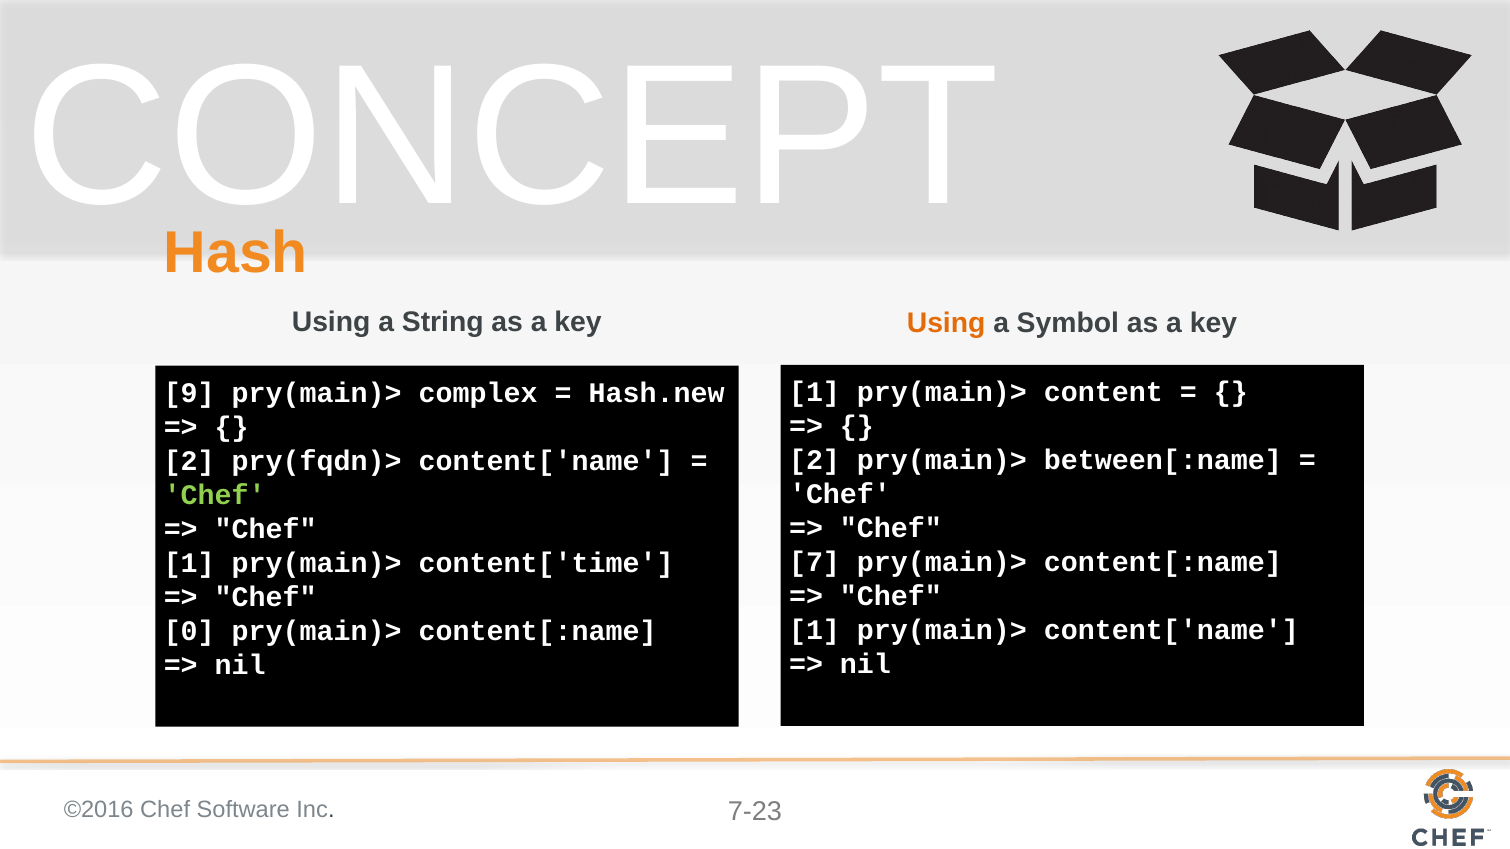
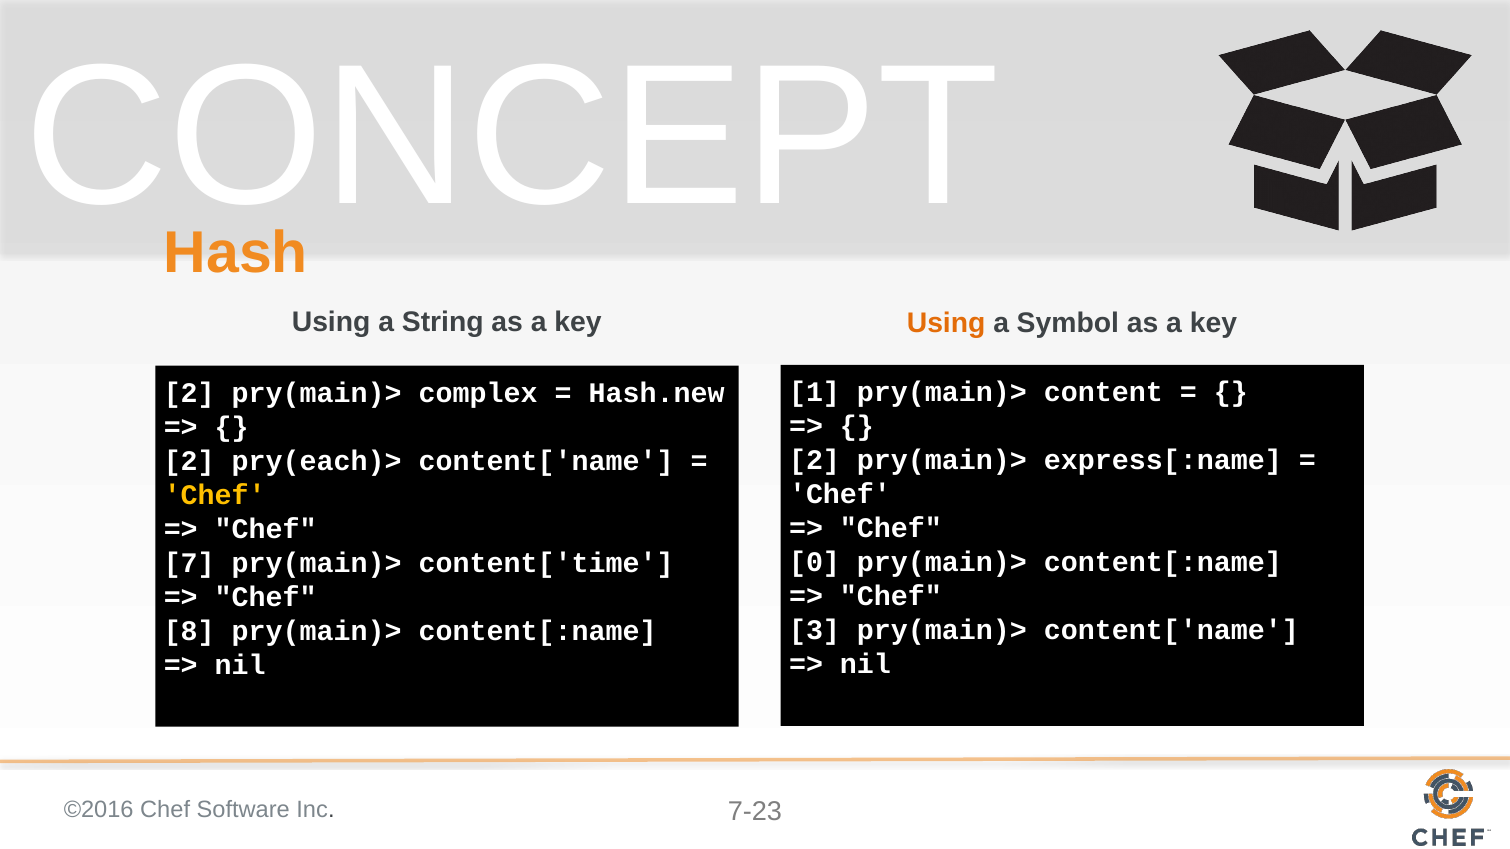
9: 9 -> 2 (189, 393)
between[:name: between[:name -> express[:name (1163, 460)
pry(fqdn)>: pry(fqdn)> -> pry(each)> (317, 461)
Chef colour: light green -> yellow (215, 495)
7: 7 -> 0 (814, 562)
1: 1 -> 7 (189, 563)
1: 1 -> 3 (814, 630)
0: 0 -> 8 (189, 631)
